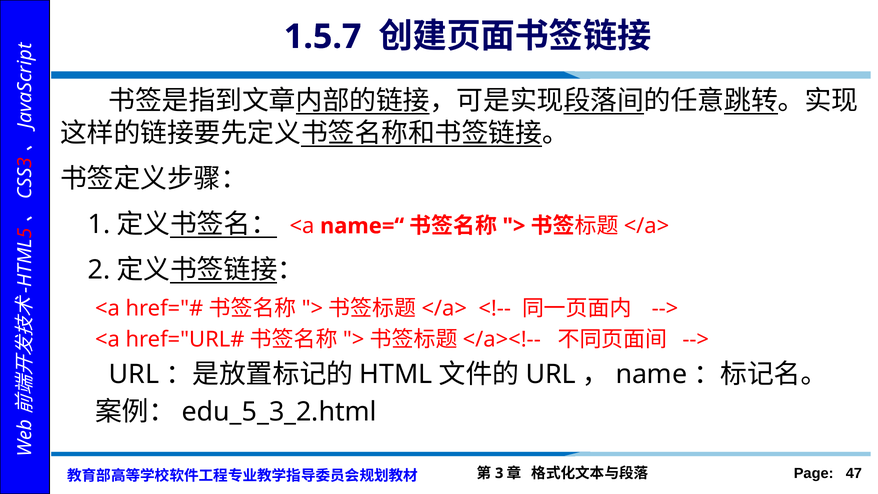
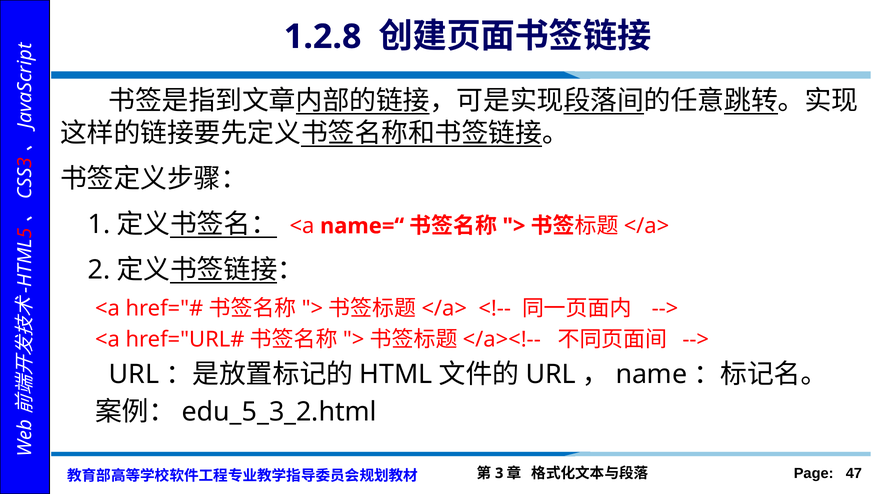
1.5.7: 1.5.7 -> 1.2.8 (323, 37)
